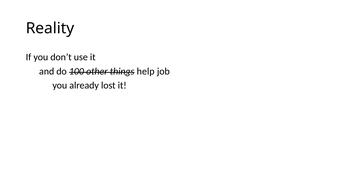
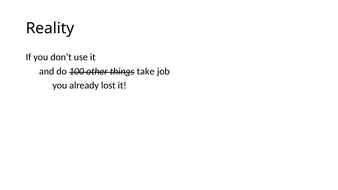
help: help -> take (146, 71)
